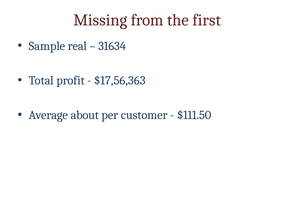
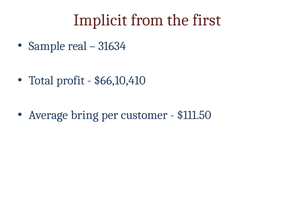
Missing: Missing -> Implicit (100, 20)
$17,56,363: $17,56,363 -> $66,10,410 (120, 80)
about: about -> bring (85, 115)
